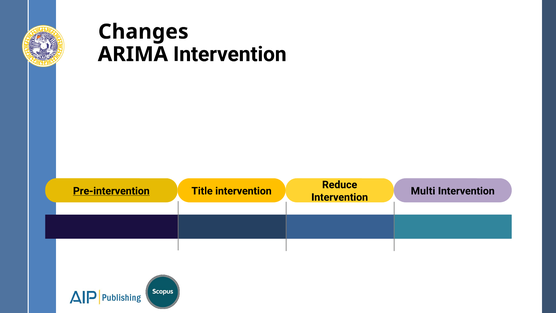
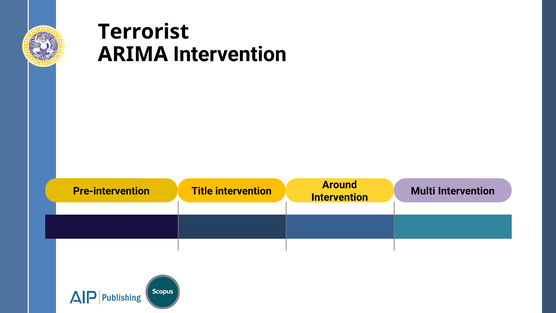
Changes: Changes -> Terrorist (143, 32)
Reduce: Reduce -> Around (340, 185)
Pre-intervention underline: present -> none (111, 191)
